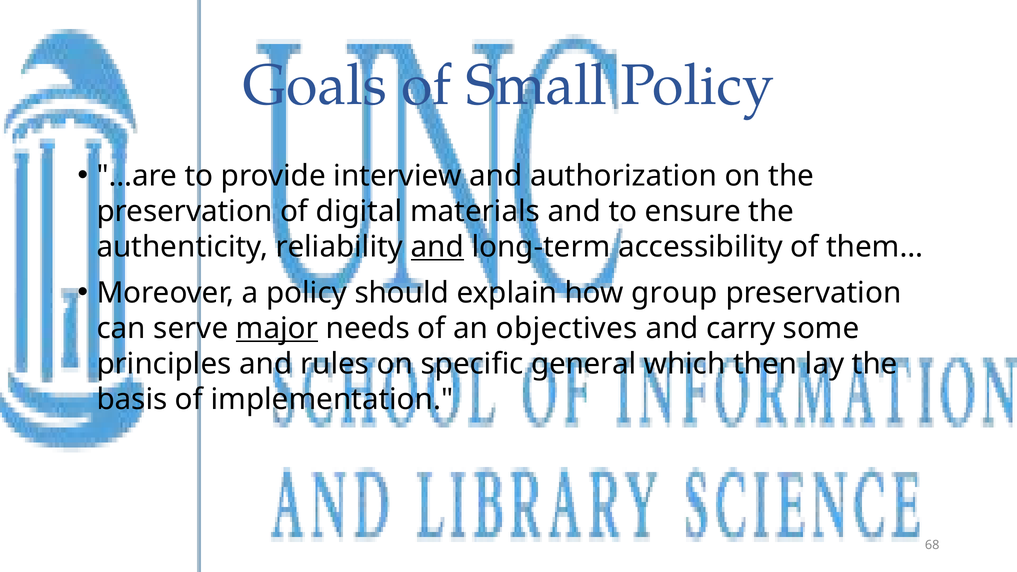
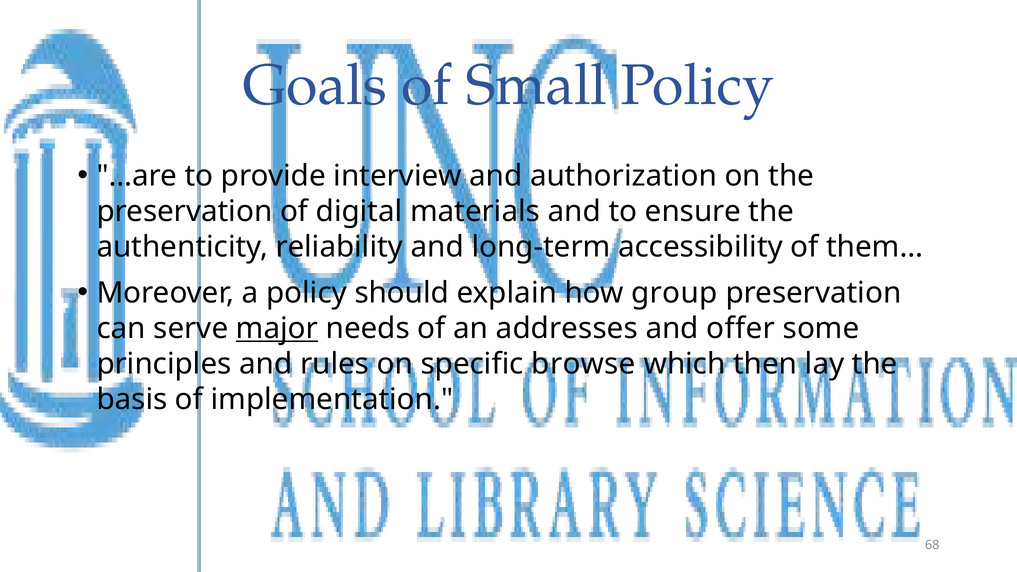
and underline: present -> none (437, 247)
objectives: objectives -> addresses (567, 329)
carry: carry -> offer (741, 329)
general: general -> browse (584, 364)
